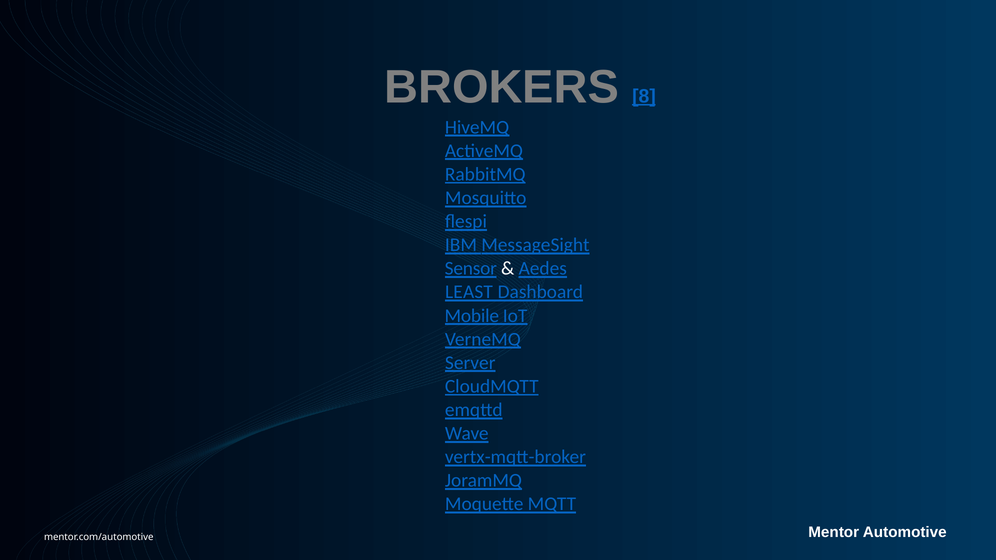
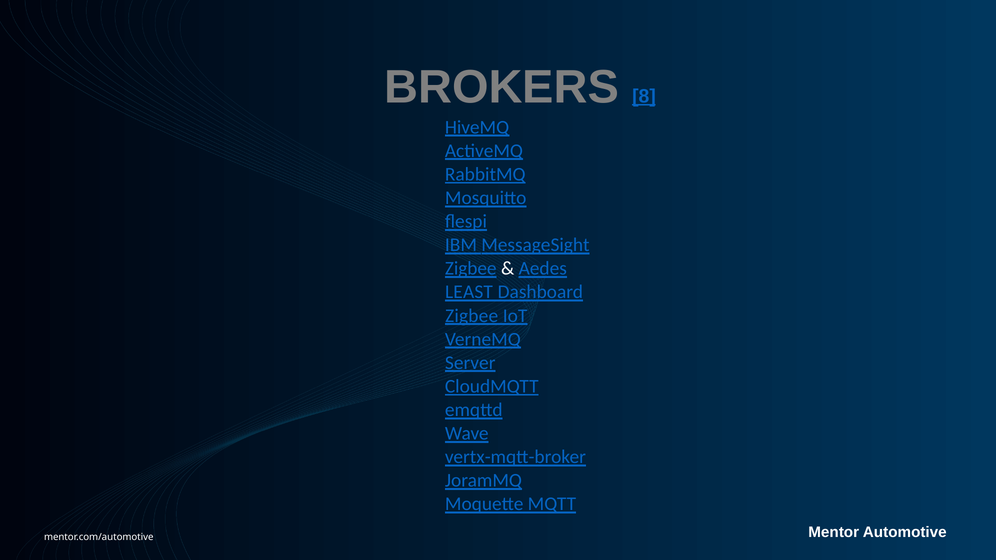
Sensor: Sensor -> Zigbee (471, 269)
Mobile: Mobile -> Zigbee (472, 316)
